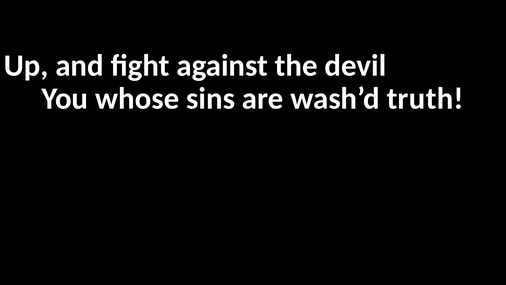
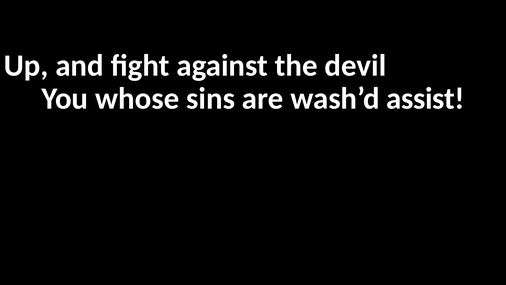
truth: truth -> assist (425, 99)
